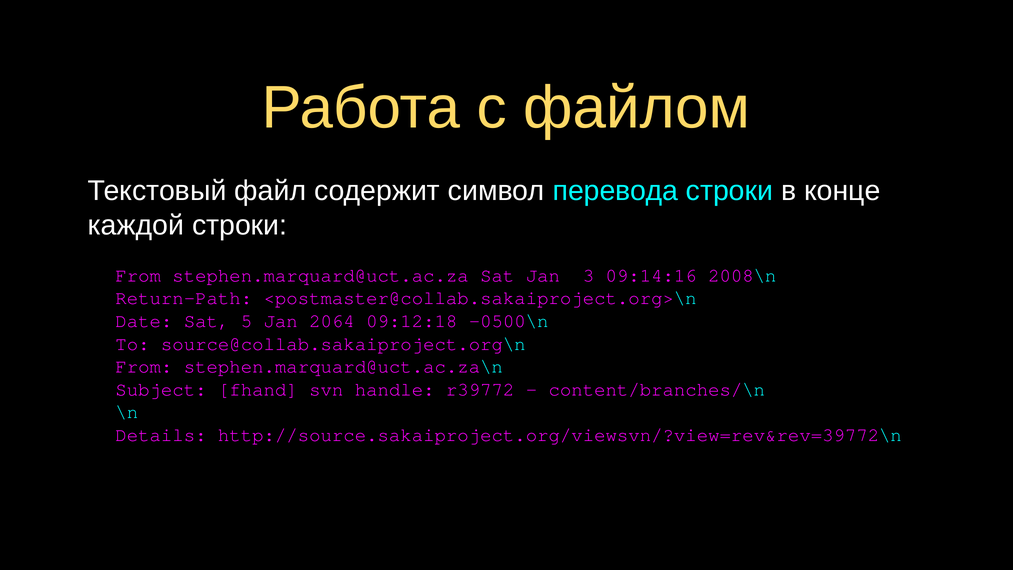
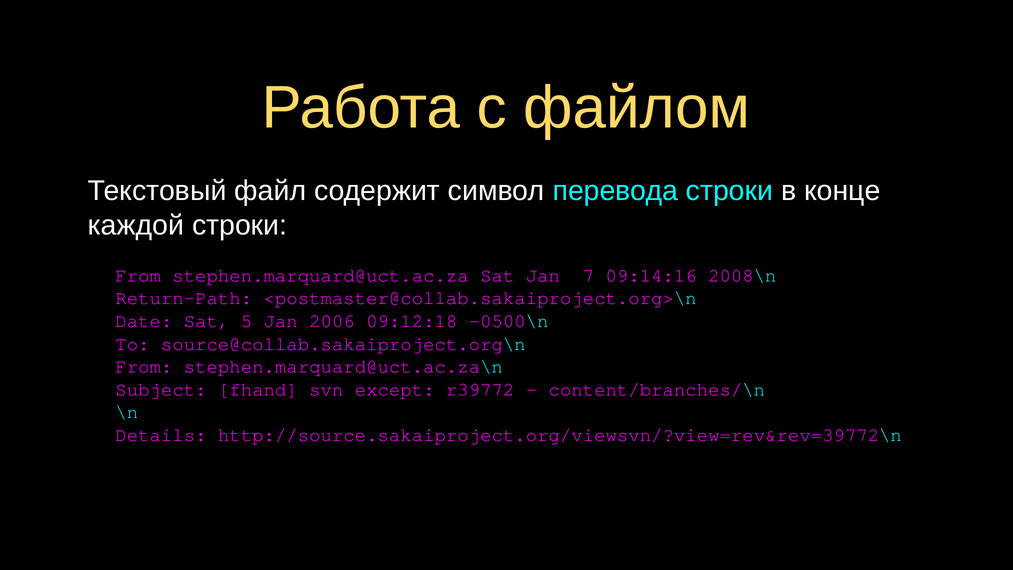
3: 3 -> 7 (588, 275)
2064: 2064 -> 2006 (332, 321)
handle: handle -> except (395, 389)
